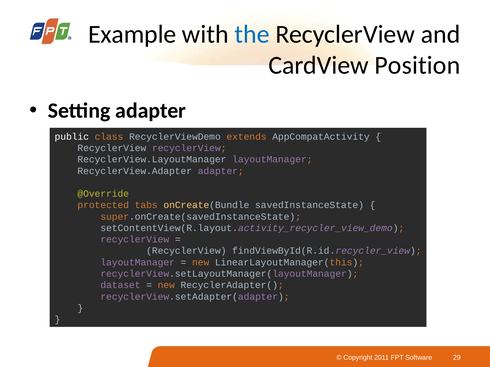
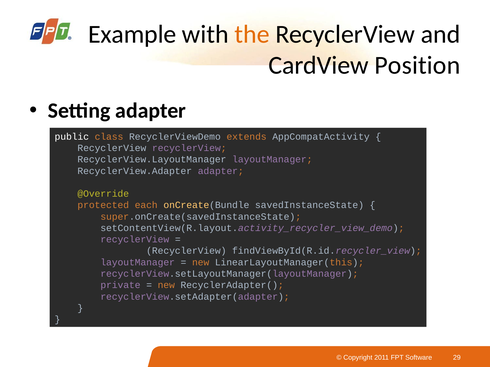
the colour: blue -> orange (252, 35)
tabs: tabs -> each (146, 205)
dataset: dataset -> private (120, 286)
